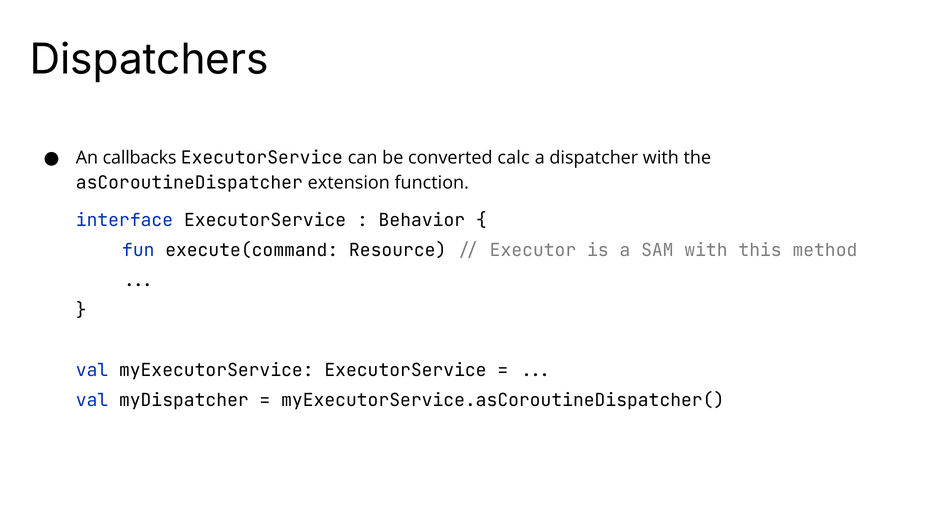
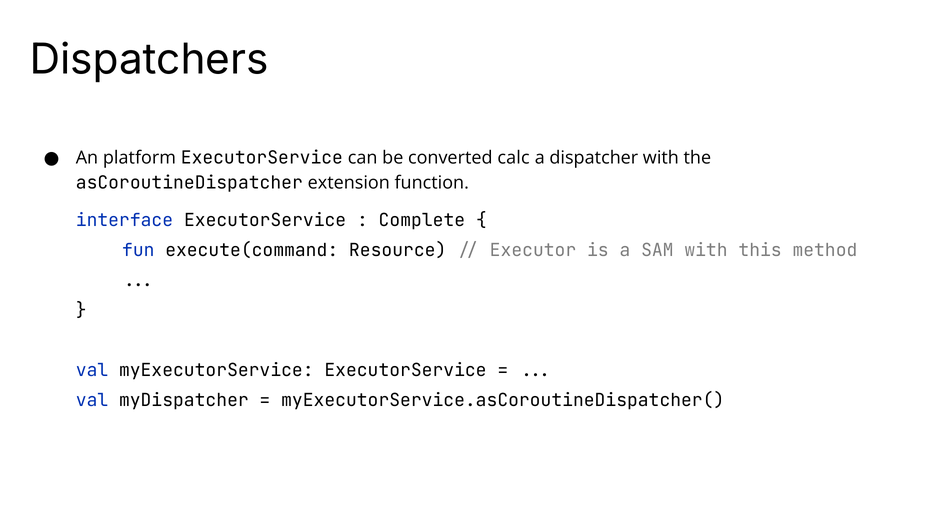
callbacks: callbacks -> platform (139, 158)
Behavior: Behavior -> Complete (422, 220)
